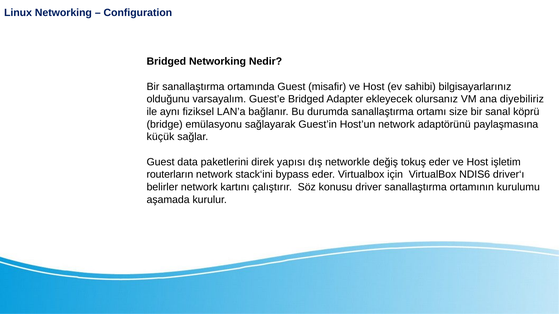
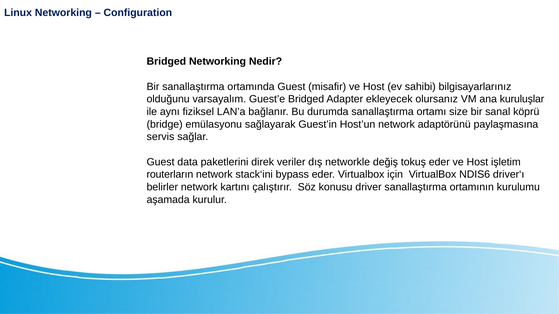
diyebiliriz: diyebiliriz -> kuruluşlar (522, 99)
küçük: küçük -> servis (160, 137)
yapısı: yapısı -> veriler (291, 162)
